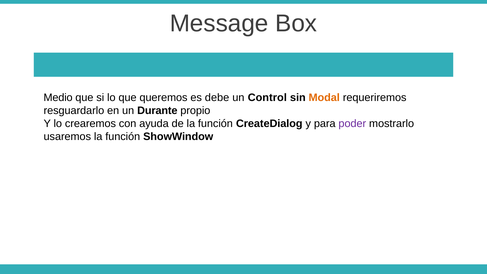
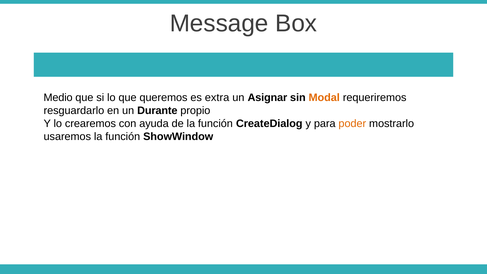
debe: debe -> extra (217, 98)
Control: Control -> Asignar (267, 98)
poder colour: purple -> orange (352, 124)
